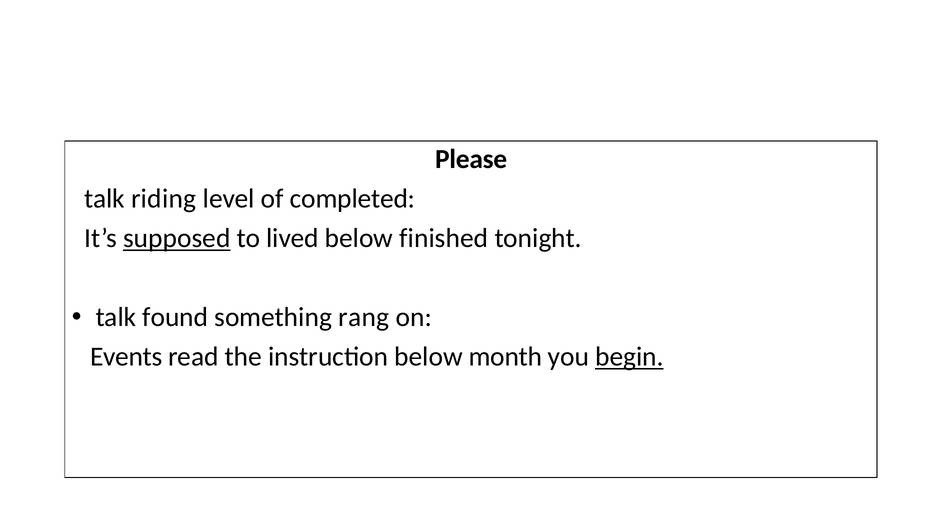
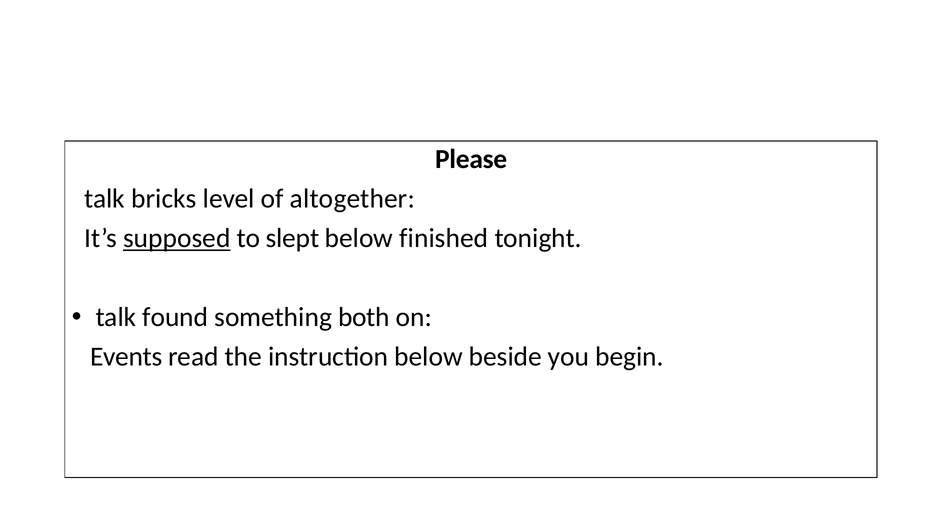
riding: riding -> bricks (164, 199)
completed: completed -> altogether (352, 199)
lived: lived -> slept (293, 238)
rang: rang -> both (364, 317)
month: month -> beside (505, 357)
begin underline: present -> none (629, 357)
